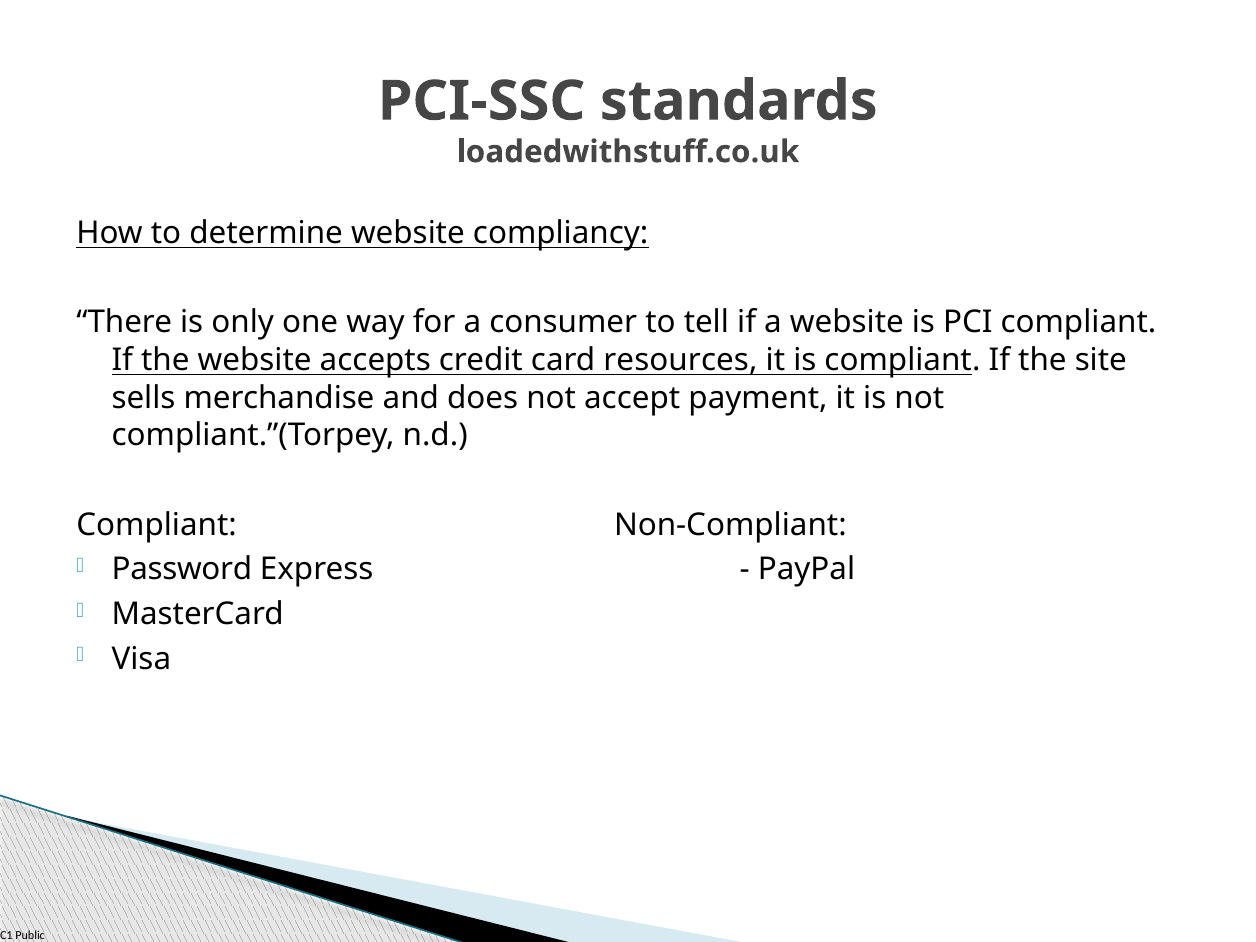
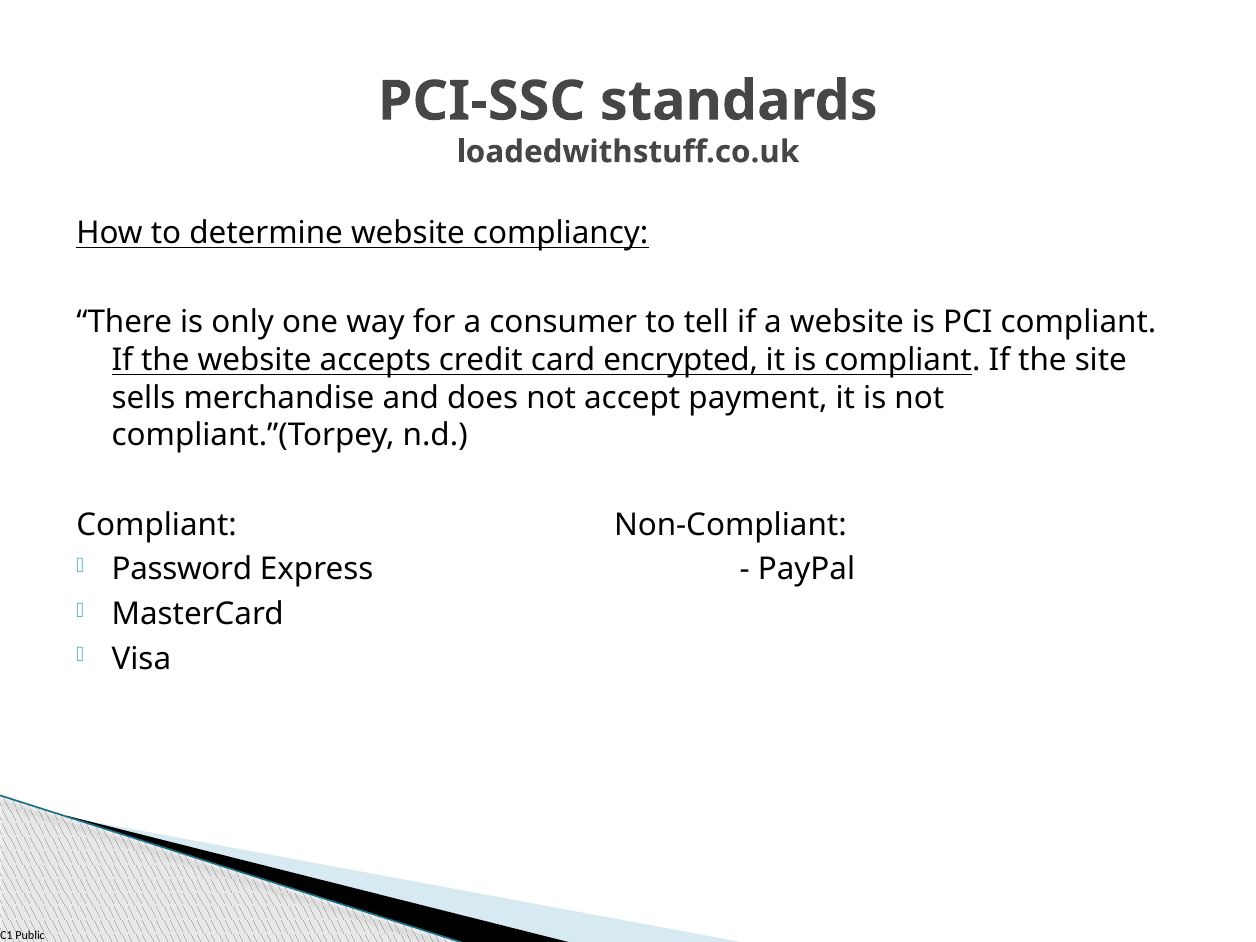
resources: resources -> encrypted (681, 360)
